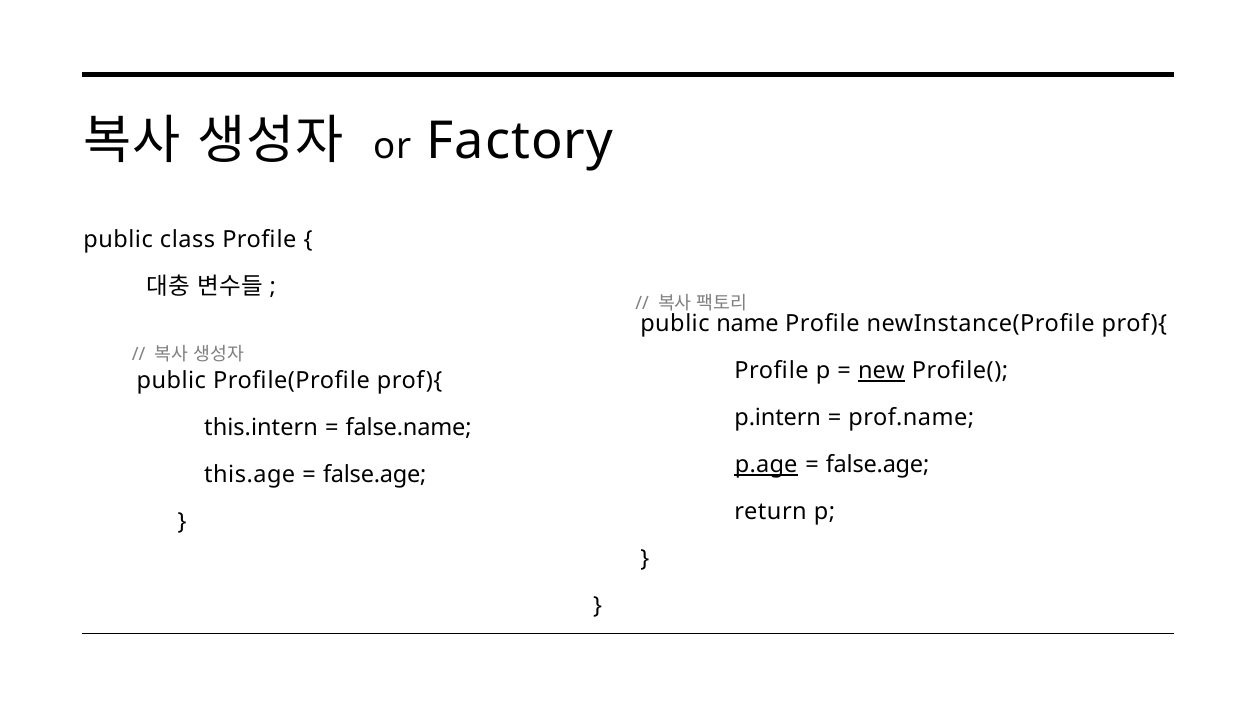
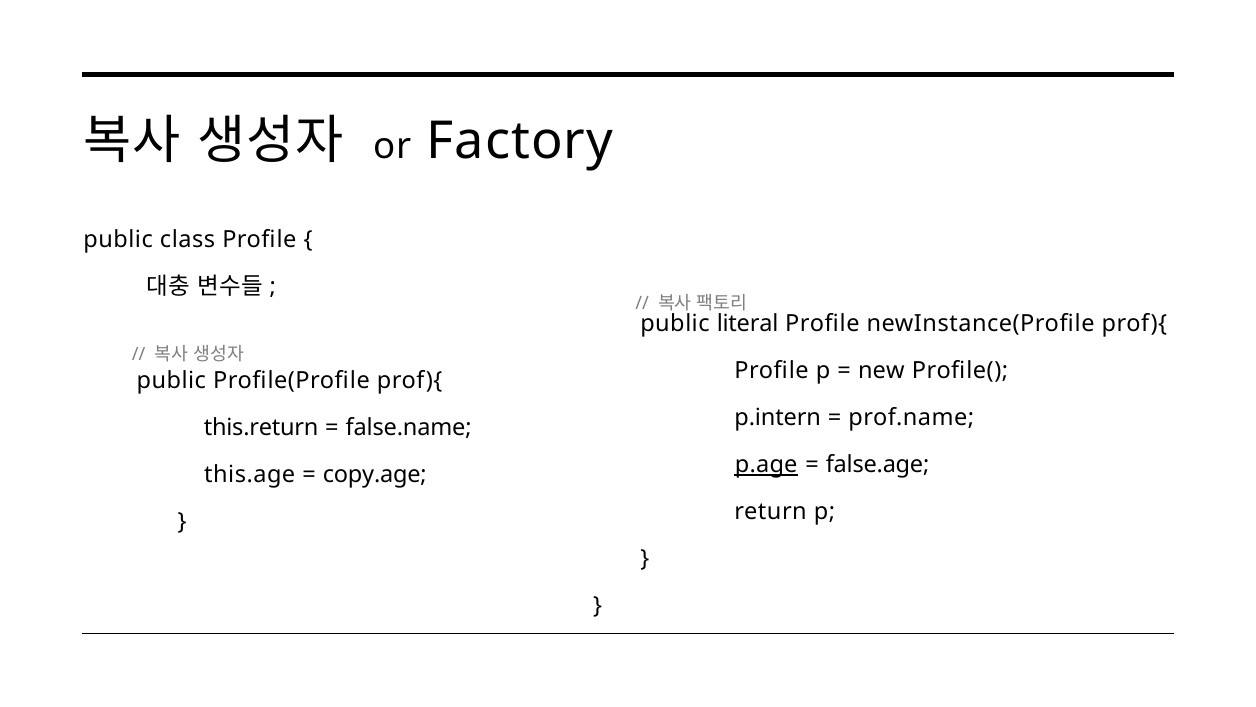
name: name -> literal (748, 324)
new underline: present -> none (881, 371)
this.intern: this.intern -> this.return (261, 428)
false.age: false.age -> copy.age (375, 475)
